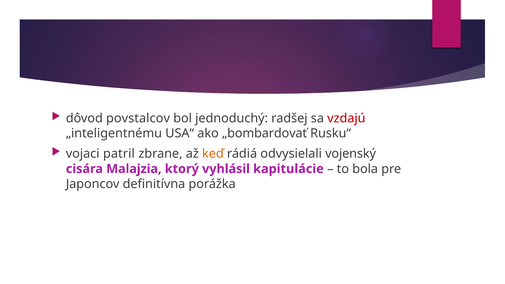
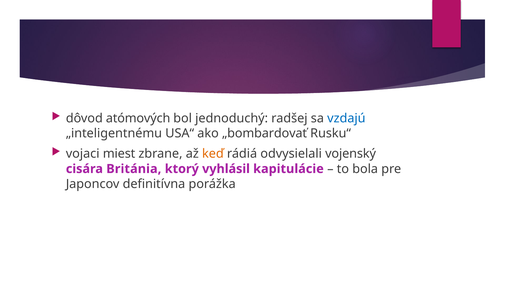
povstalcov: povstalcov -> atómových (138, 118)
vzdajú colour: red -> blue (346, 118)
patril: patril -> miest (119, 154)
Malajzia: Malajzia -> Británia (134, 169)
